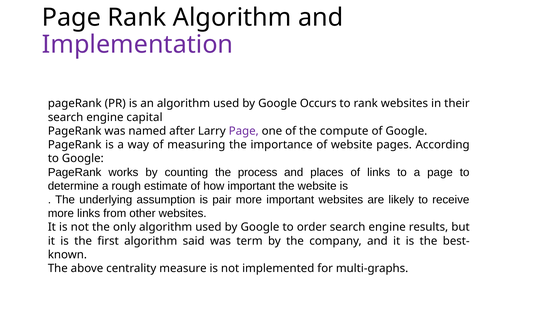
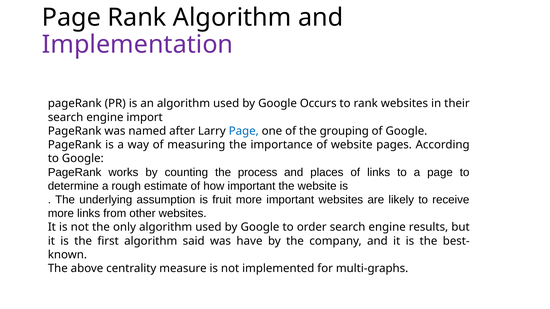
capital: capital -> import (145, 117)
Page colour: purple -> blue (244, 131)
compute: compute -> grouping (344, 131)
pair: pair -> fruit (222, 200)
term: term -> have (249, 241)
